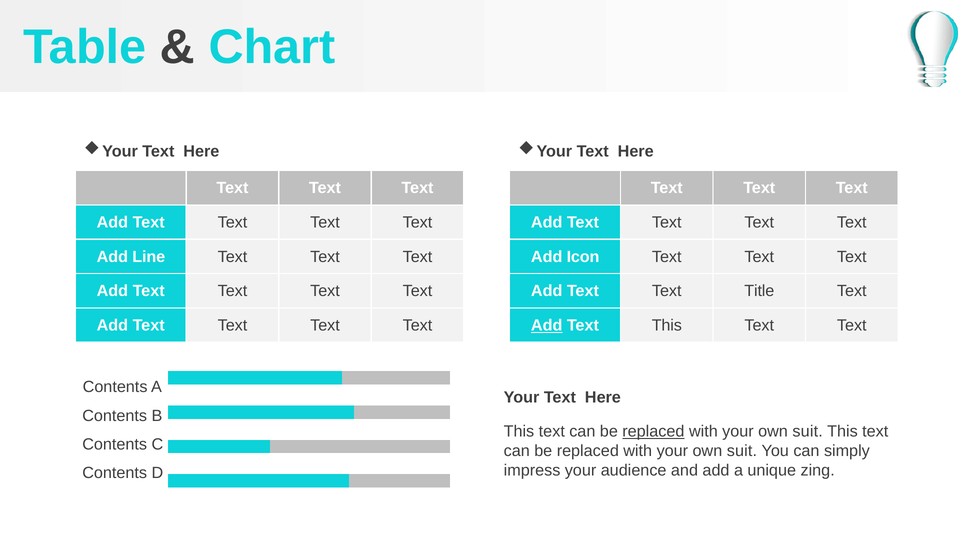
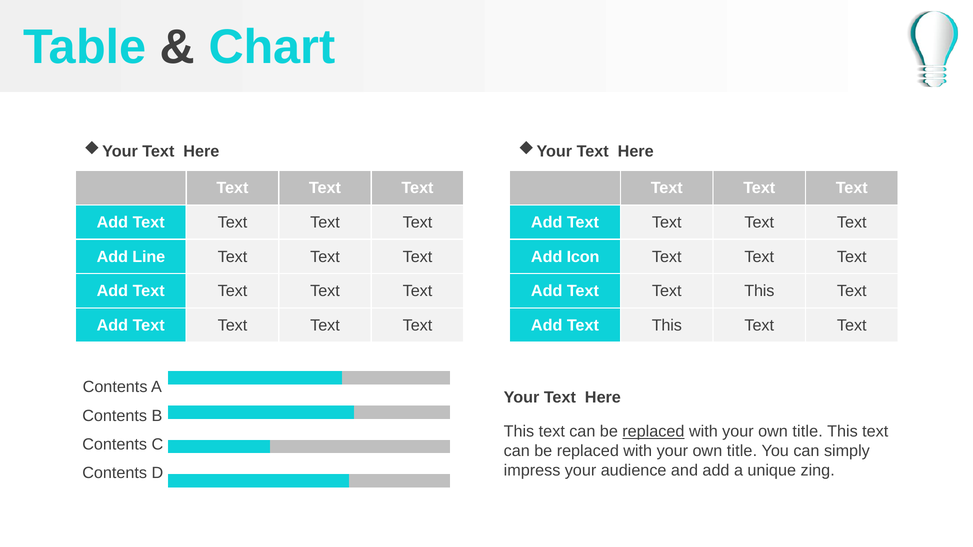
Text Text Title: Title -> This (759, 291)
Add underline: present -> none (547, 326)
suit: suit -> title (808, 432)
suit: suit -> title (742, 451)
